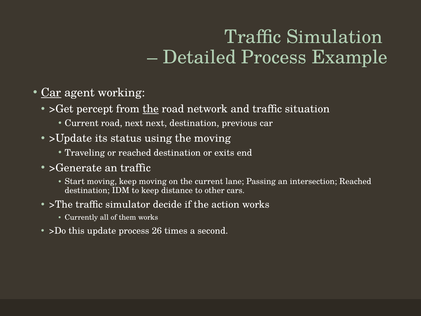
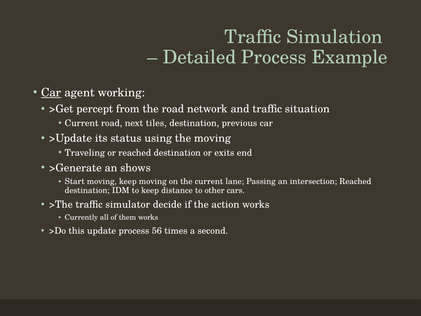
the underline: present -> none (151, 109)
next next: next -> tiles (156, 123)
an traffic: traffic -> shows (136, 168)
26: 26 -> 56 (157, 231)
